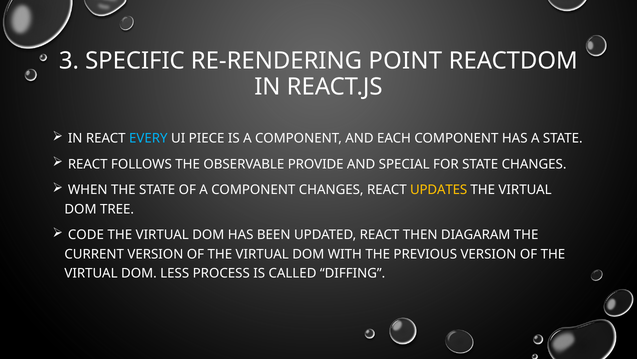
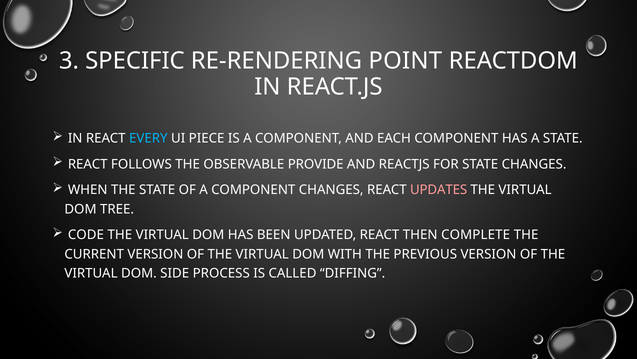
SPECIAL: SPECIAL -> REACTJS (404, 164)
UPDATES colour: yellow -> pink (439, 190)
DIAGARAM: DIAGARAM -> COMPLETE (476, 235)
LESS: LESS -> SIDE (175, 273)
